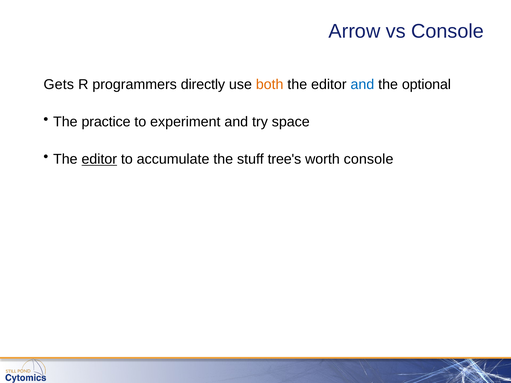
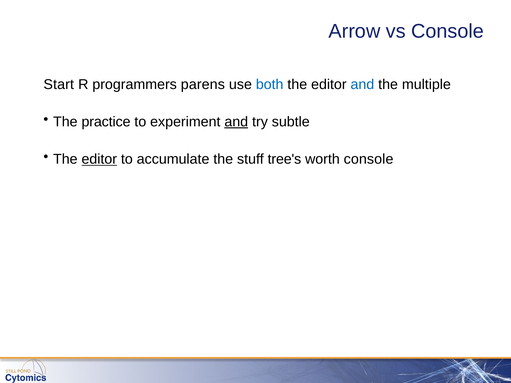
Gets: Gets -> Start (59, 84)
directly: directly -> parens (203, 84)
both colour: orange -> blue (270, 84)
optional: optional -> multiple (426, 84)
and underline: none -> present (236, 122)
space: space -> subtle (291, 122)
